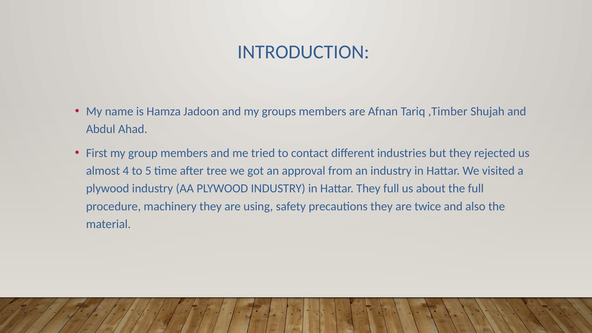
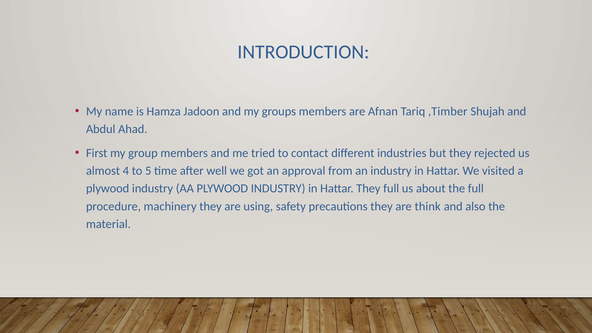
tree: tree -> well (217, 171)
twice: twice -> think (428, 206)
